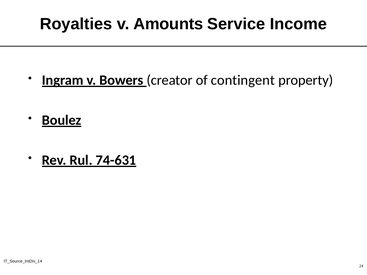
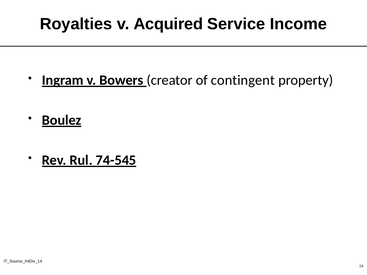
Amounts: Amounts -> Acquired (168, 24)
74-631: 74-631 -> 74-545 (116, 160)
